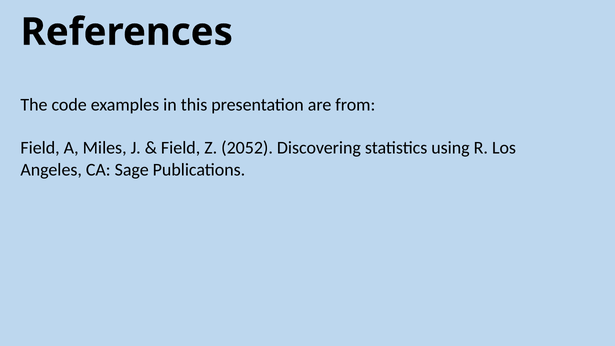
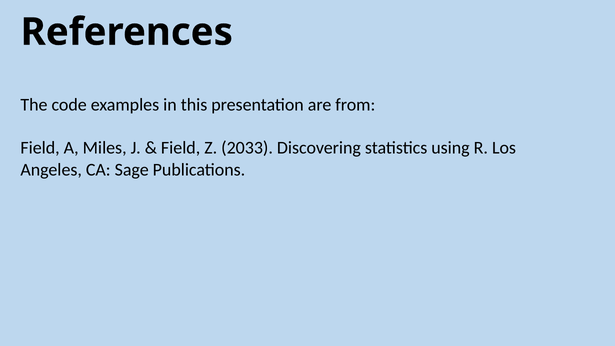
2052: 2052 -> 2033 (247, 148)
